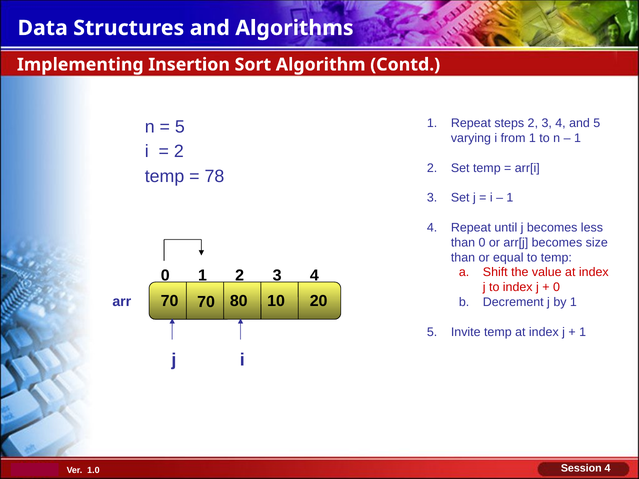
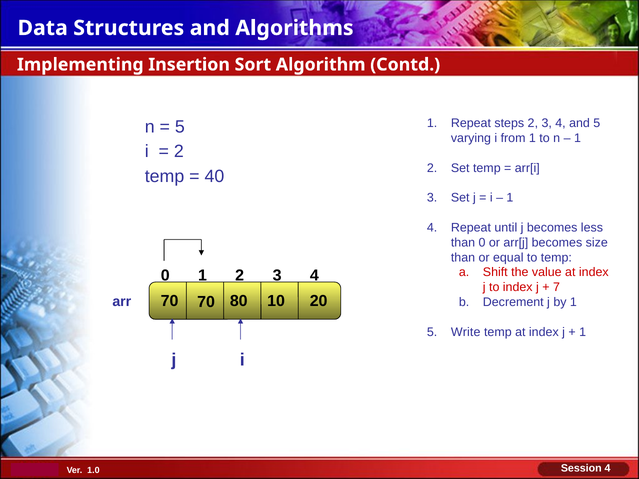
78: 78 -> 40 (214, 176)
0: 0 -> 7 (556, 287)
Invite: Invite -> Write (466, 332)
